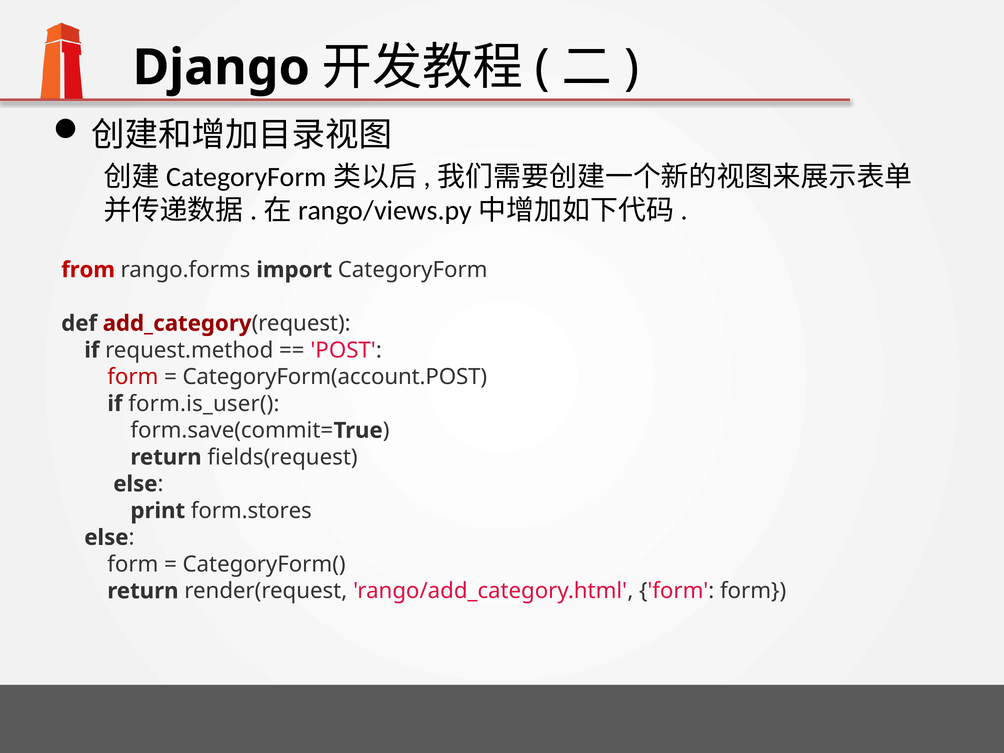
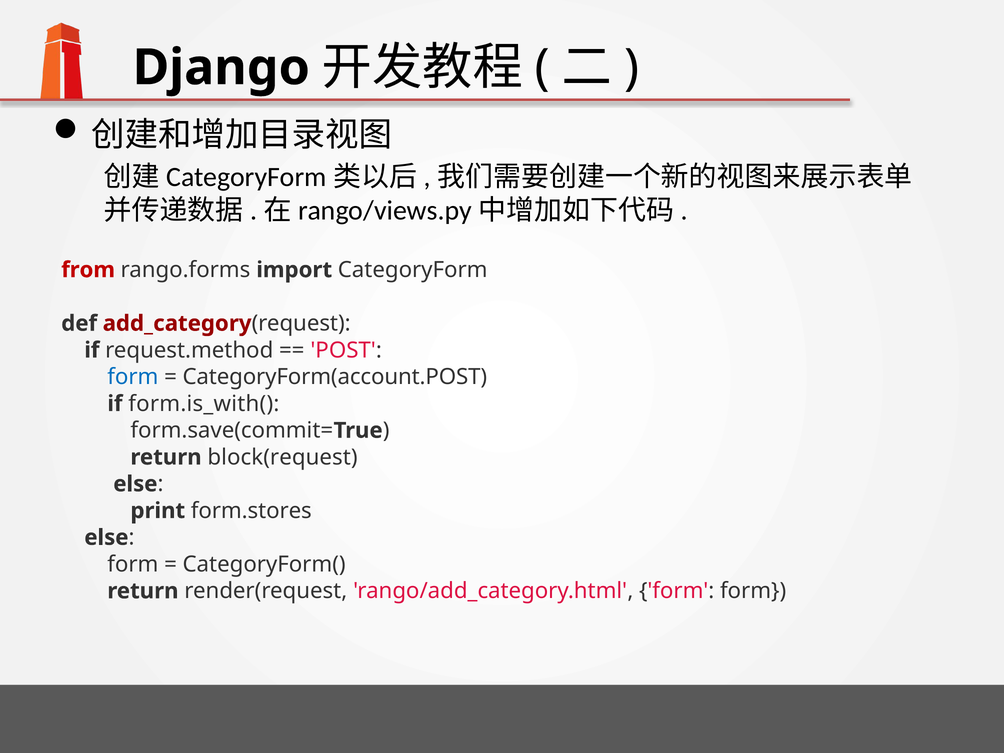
form colour: red -> blue (133, 377)
form.is_user(: form.is_user( -> form.is_with( (204, 404)
fields(request: fields(request -> block(request (283, 457)
